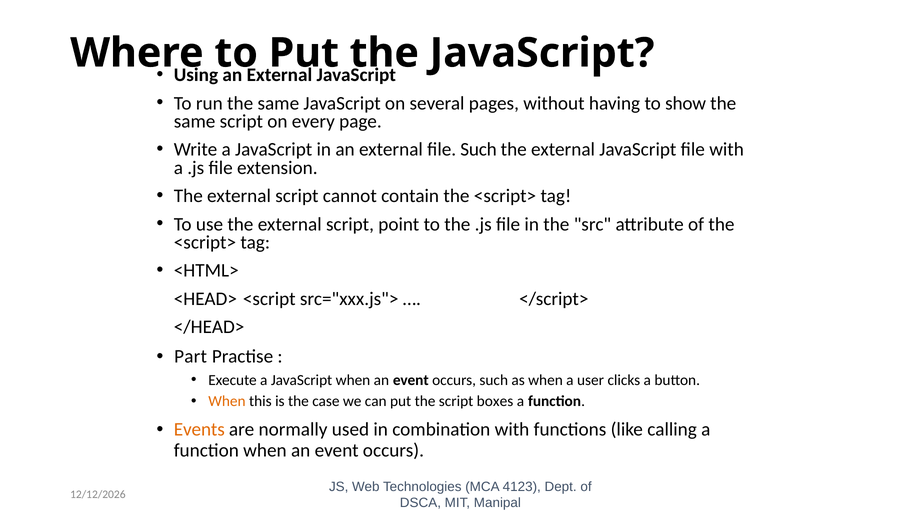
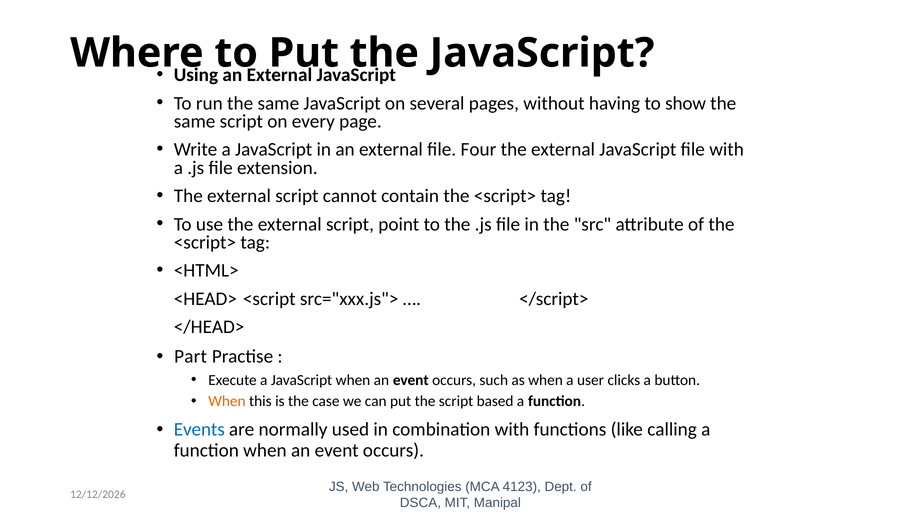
file Such: Such -> Four (478, 150)
boxes: boxes -> based (495, 401)
Events colour: orange -> blue (199, 430)
